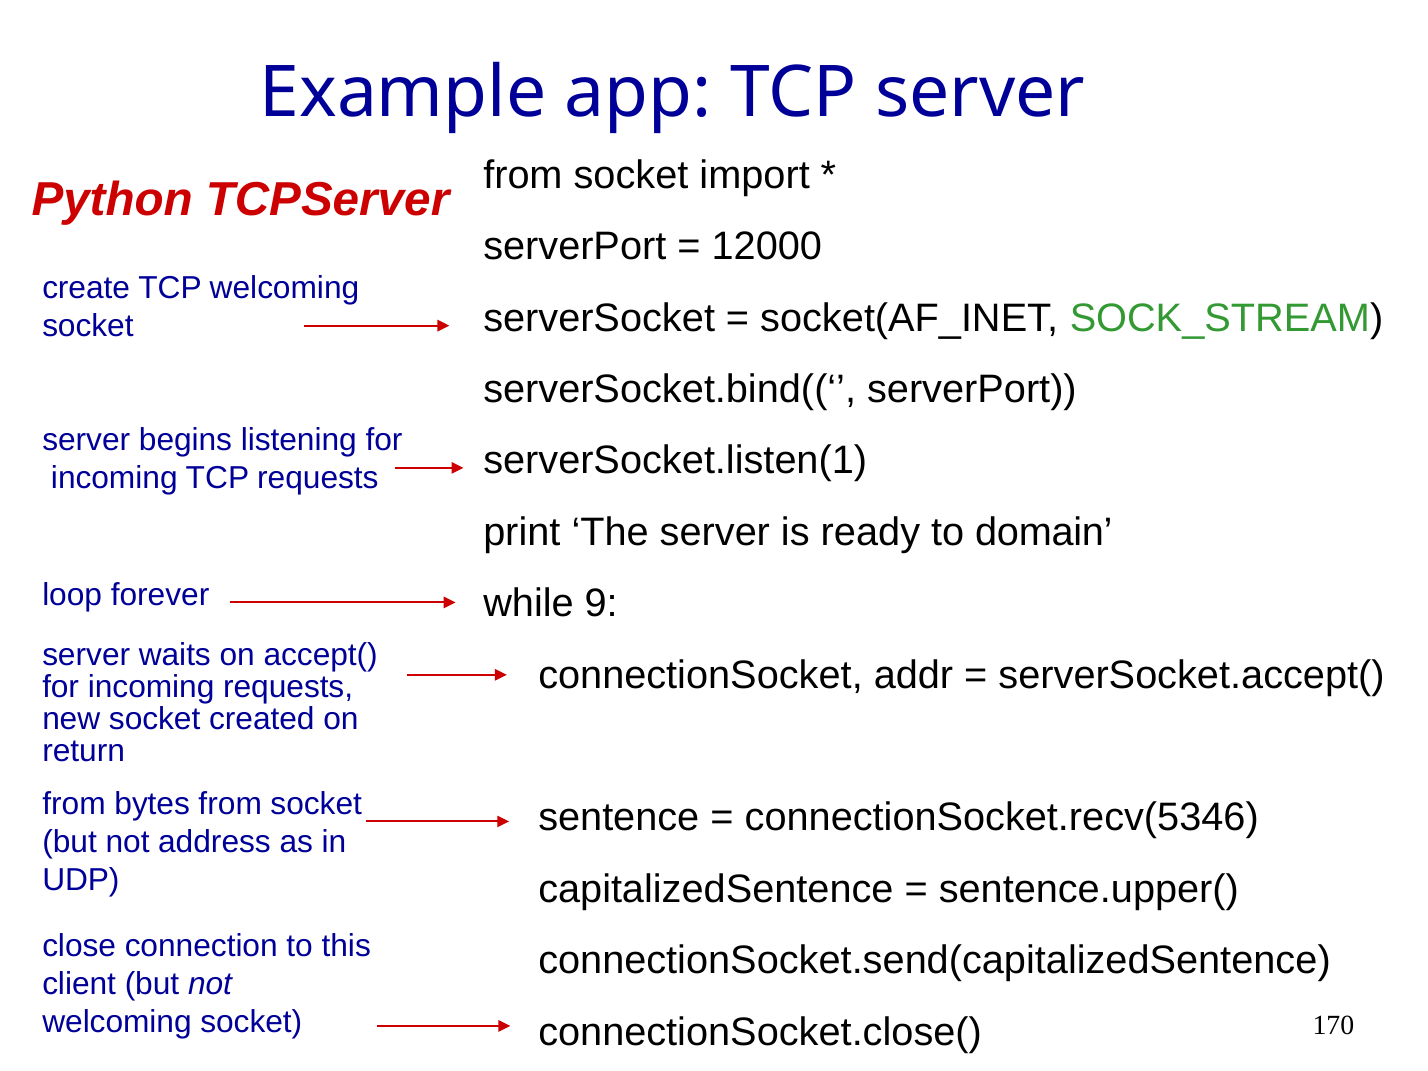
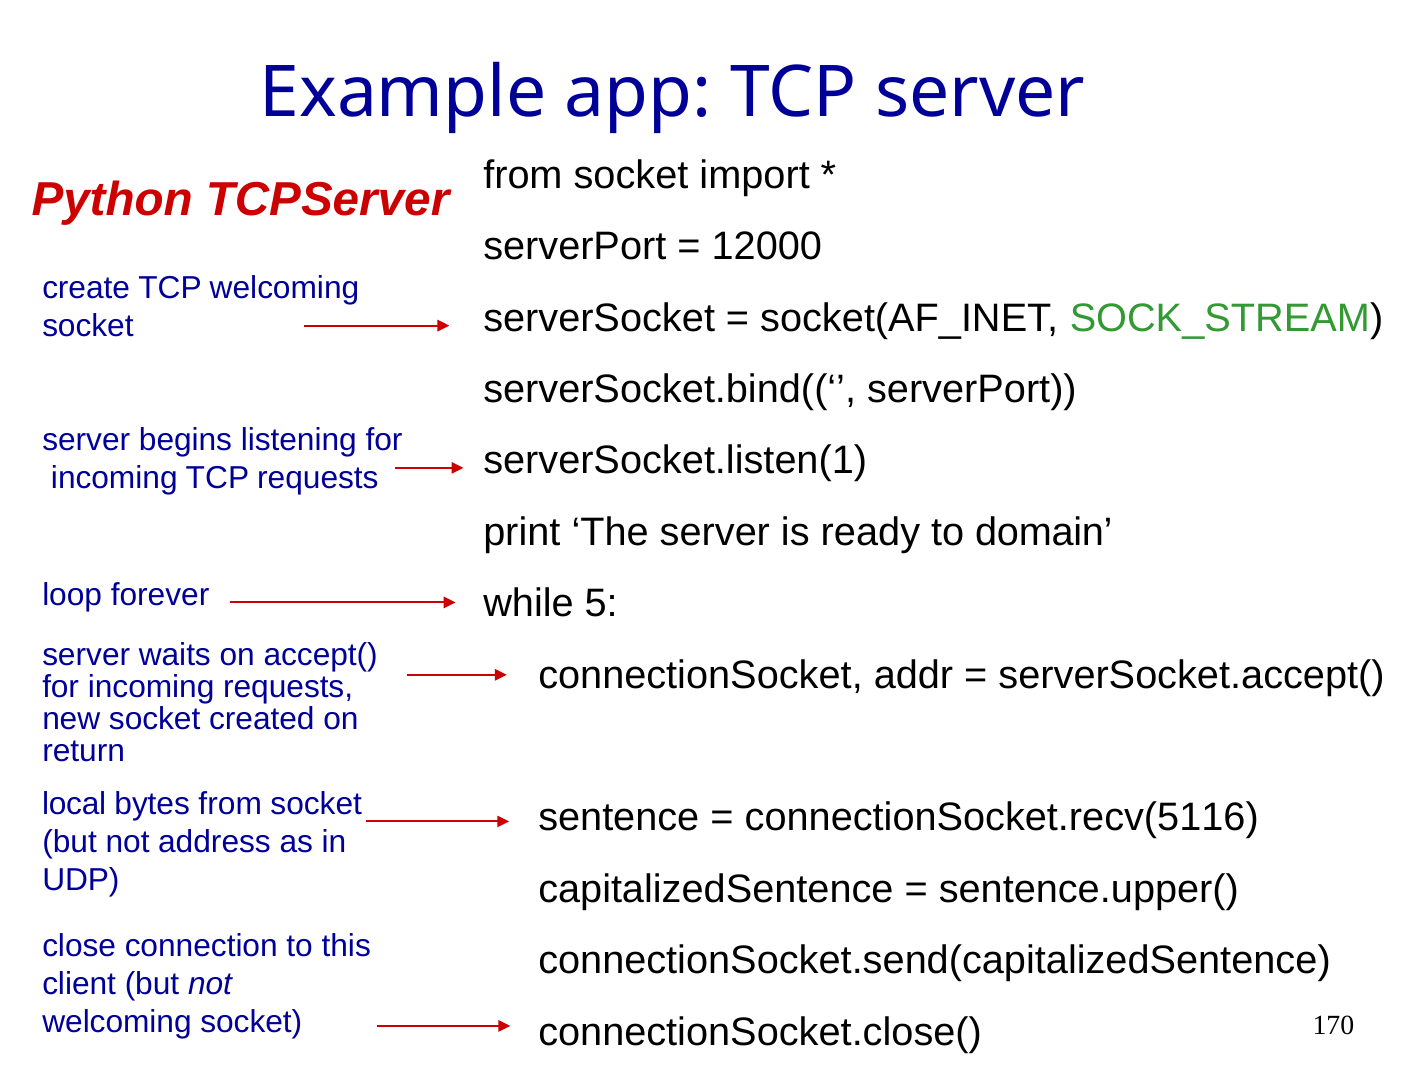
9: 9 -> 5 (601, 604)
from: from -> local (74, 804)
connectionSocket.recv(5346: connectionSocket.recv(5346 -> connectionSocket.recv(5116 (1002, 818)
